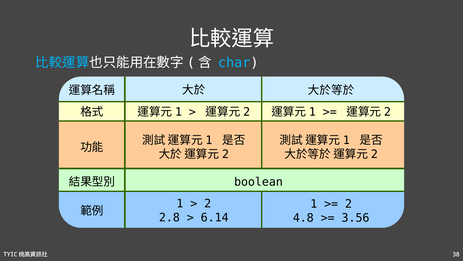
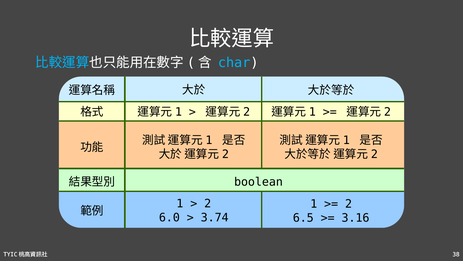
2.8: 2.8 -> 6.0 (169, 217)
6.14: 6.14 -> 3.74 (215, 217)
4.8: 4.8 -> 6.5 (303, 218)
3.56: 3.56 -> 3.16 (356, 218)
